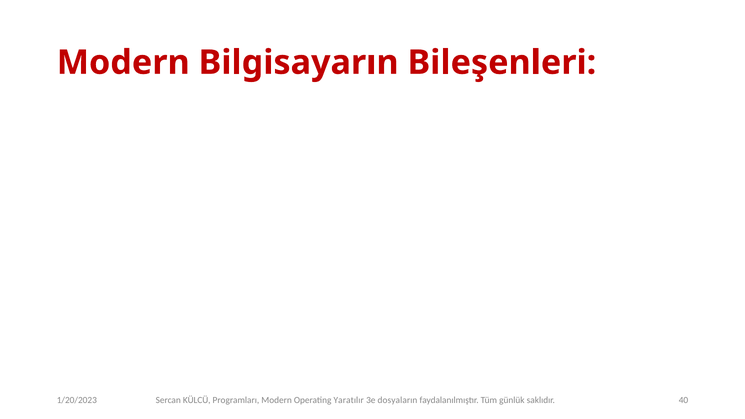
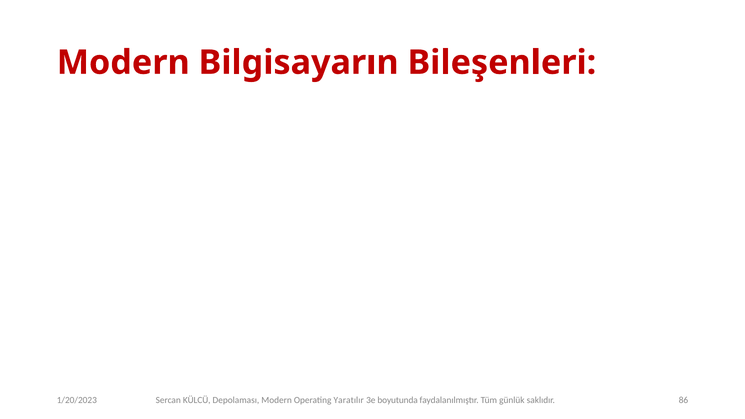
Programları: Programları -> Depolaması (236, 400)
dosyaların: dosyaların -> boyutunda (398, 400)
40: 40 -> 86 (683, 400)
